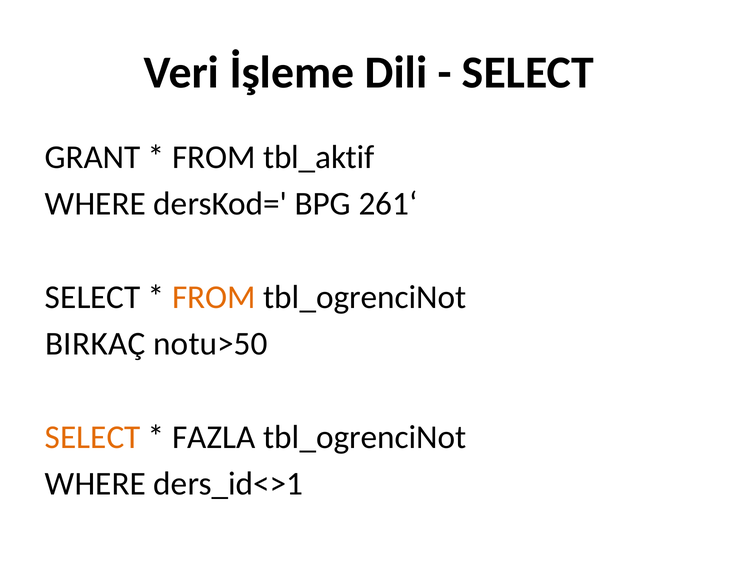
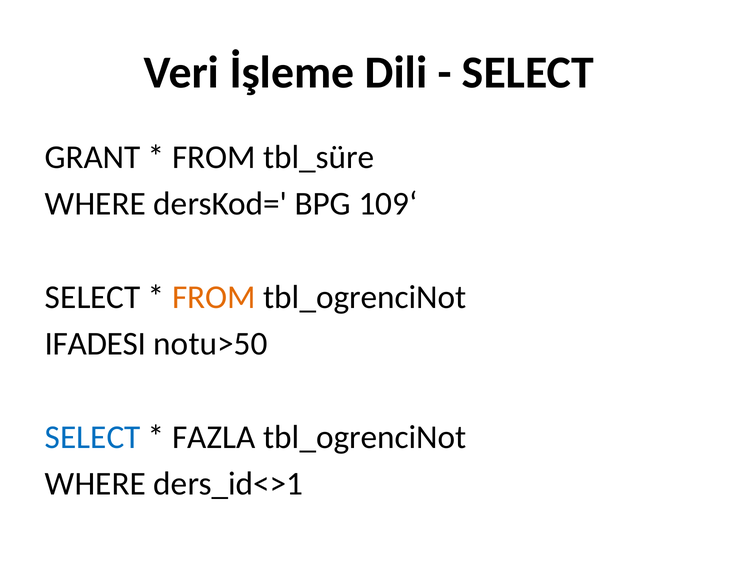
tbl_aktif: tbl_aktif -> tbl_süre (319, 157)
261‘: 261‘ -> 109‘ (388, 204)
BIRKAÇ: BIRKAÇ -> IFADESI (96, 344)
SELECT colour: orange -> blue (93, 437)
